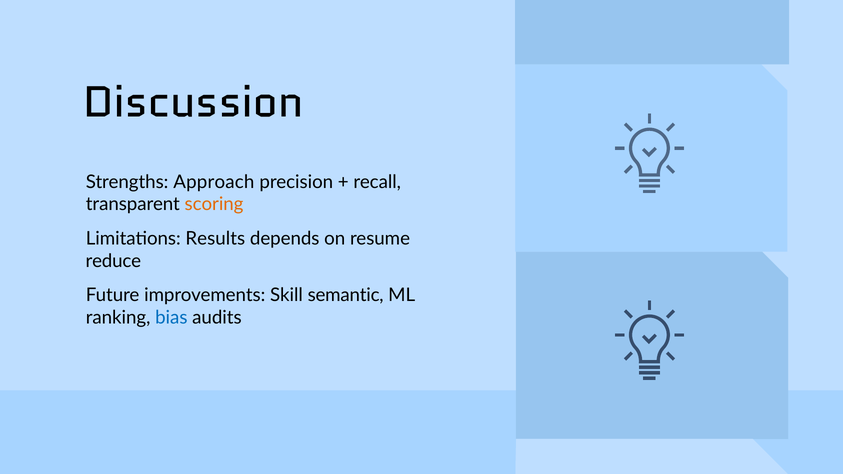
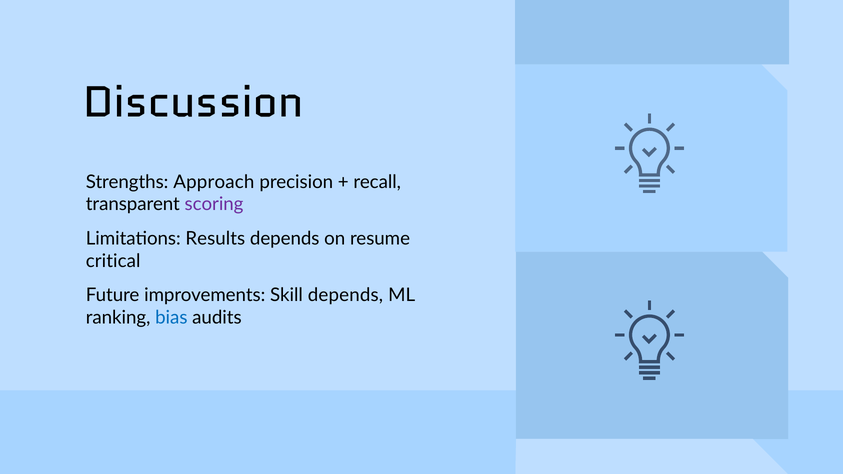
scoring colour: orange -> purple (214, 204)
reduce: reduce -> critical (113, 261)
Skill semantic: semantic -> depends (345, 295)
